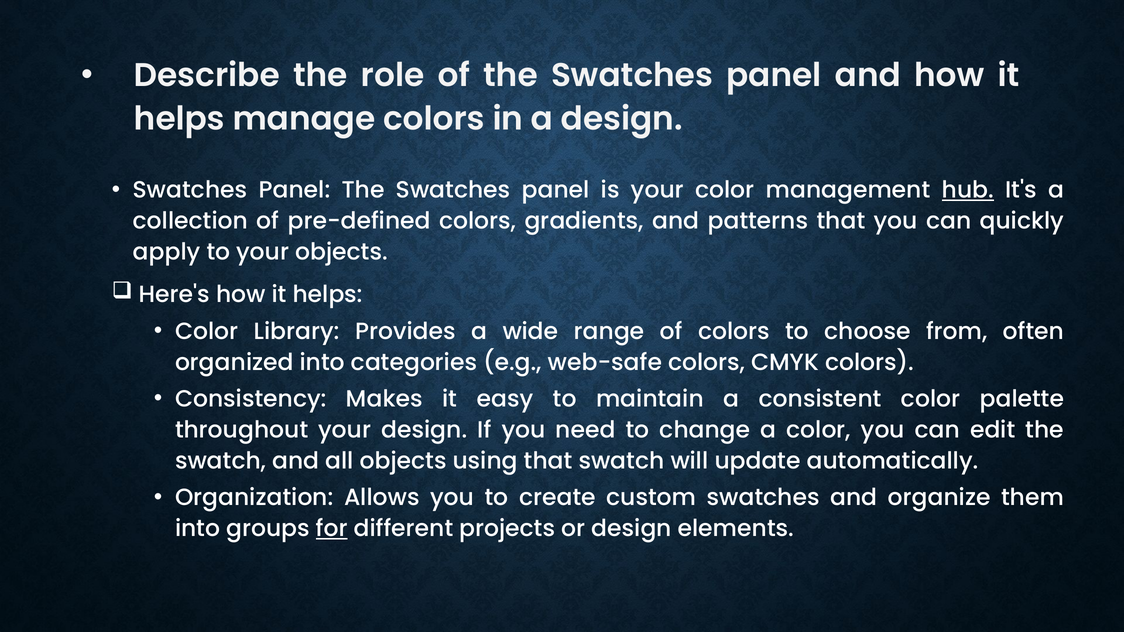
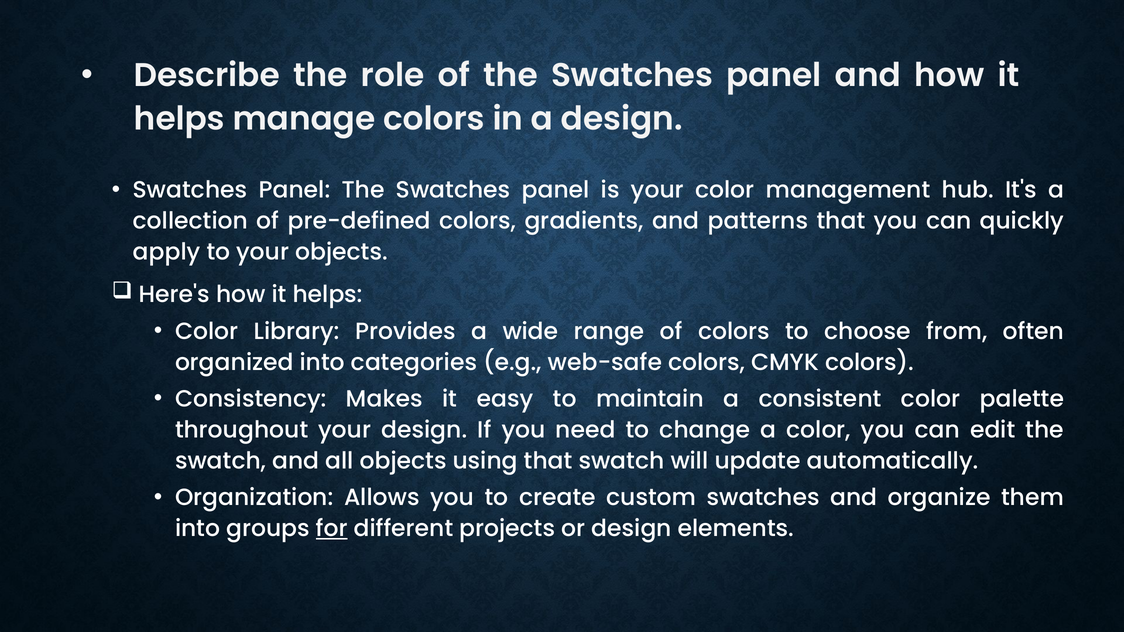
hub underline: present -> none (968, 190)
